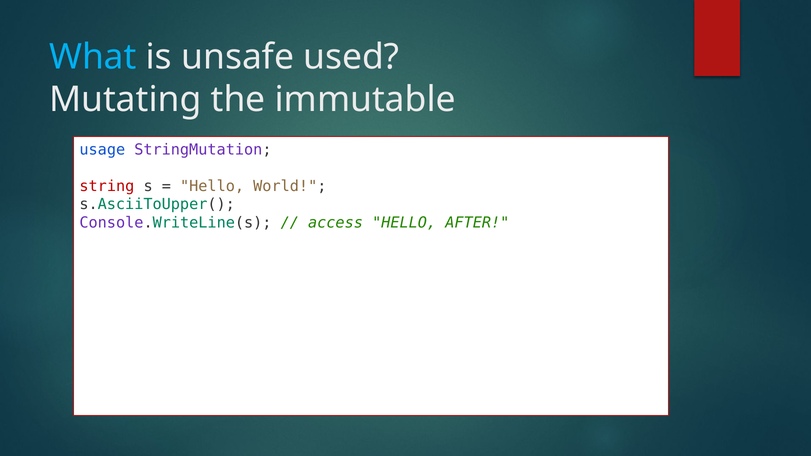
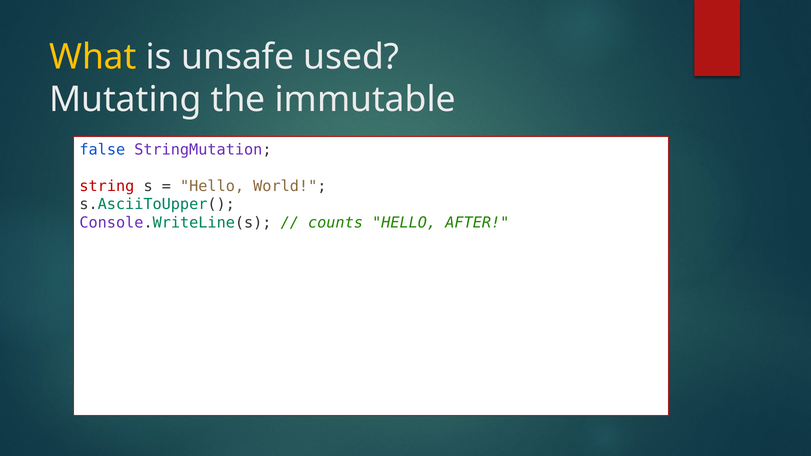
What colour: light blue -> yellow (93, 57)
usage: usage -> false (102, 150)
access: access -> counts (335, 223)
